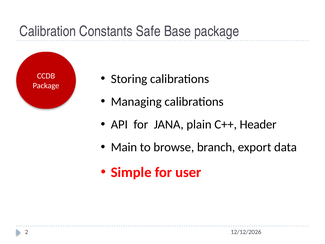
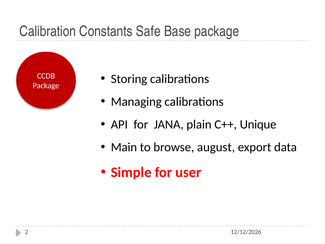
Header: Header -> Unique (258, 124)
branch: branch -> august (216, 147)
